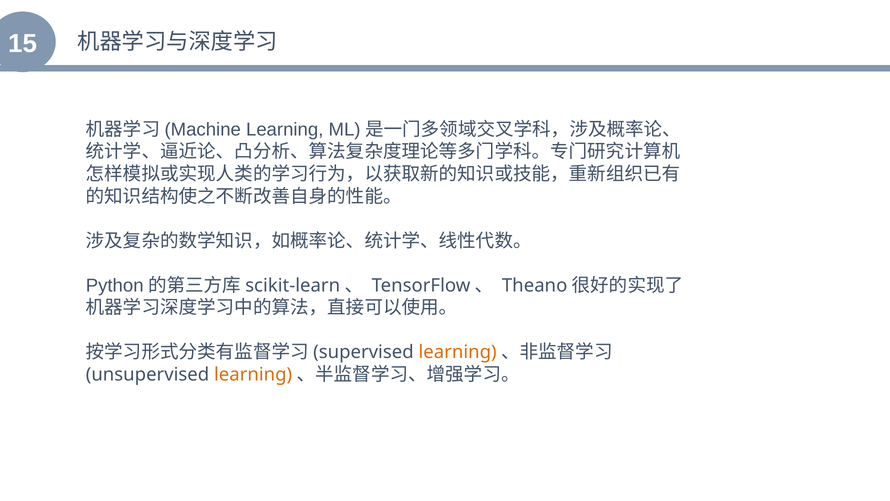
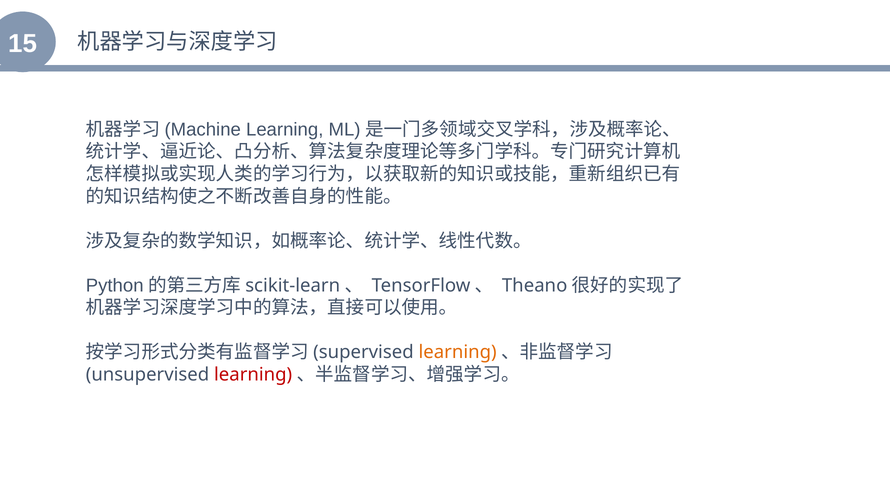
learning colour: orange -> red (253, 374)
